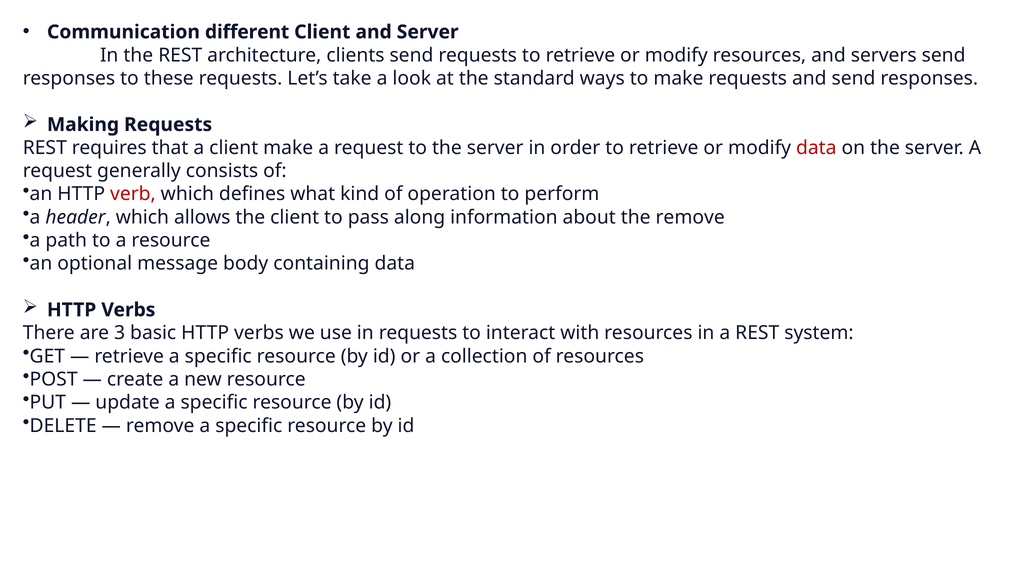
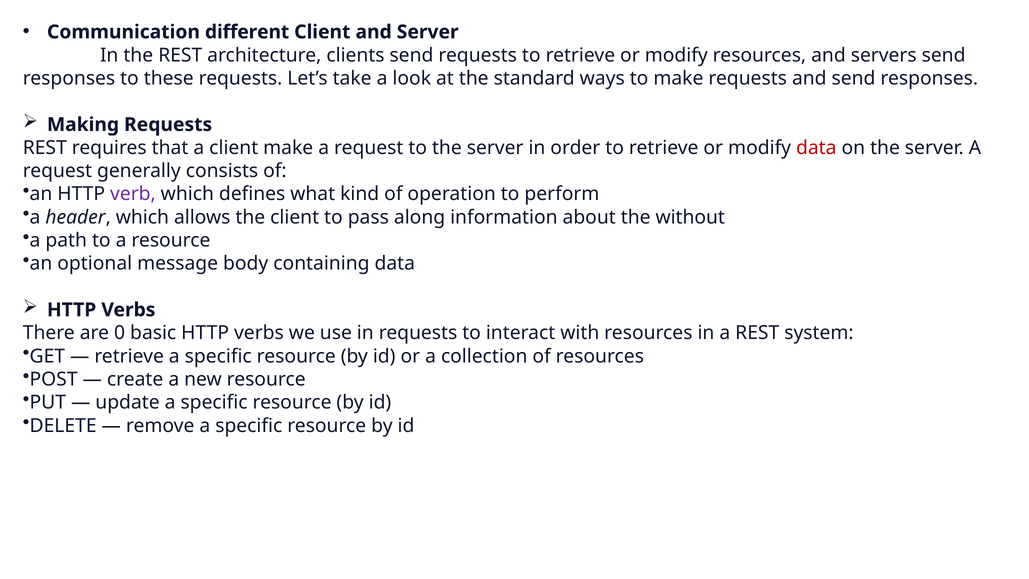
verb colour: red -> purple (133, 194)
the remove: remove -> without (690, 217)
3: 3 -> 0 (120, 333)
